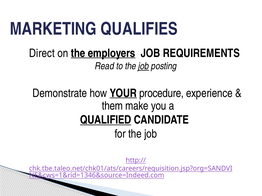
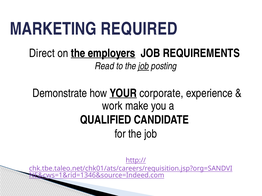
QUALIFIES: QUALIFIES -> REQUIRED (139, 29)
procedure: procedure -> corporate (161, 93)
them: them -> work (112, 106)
QUALIFIED underline: present -> none (106, 120)
